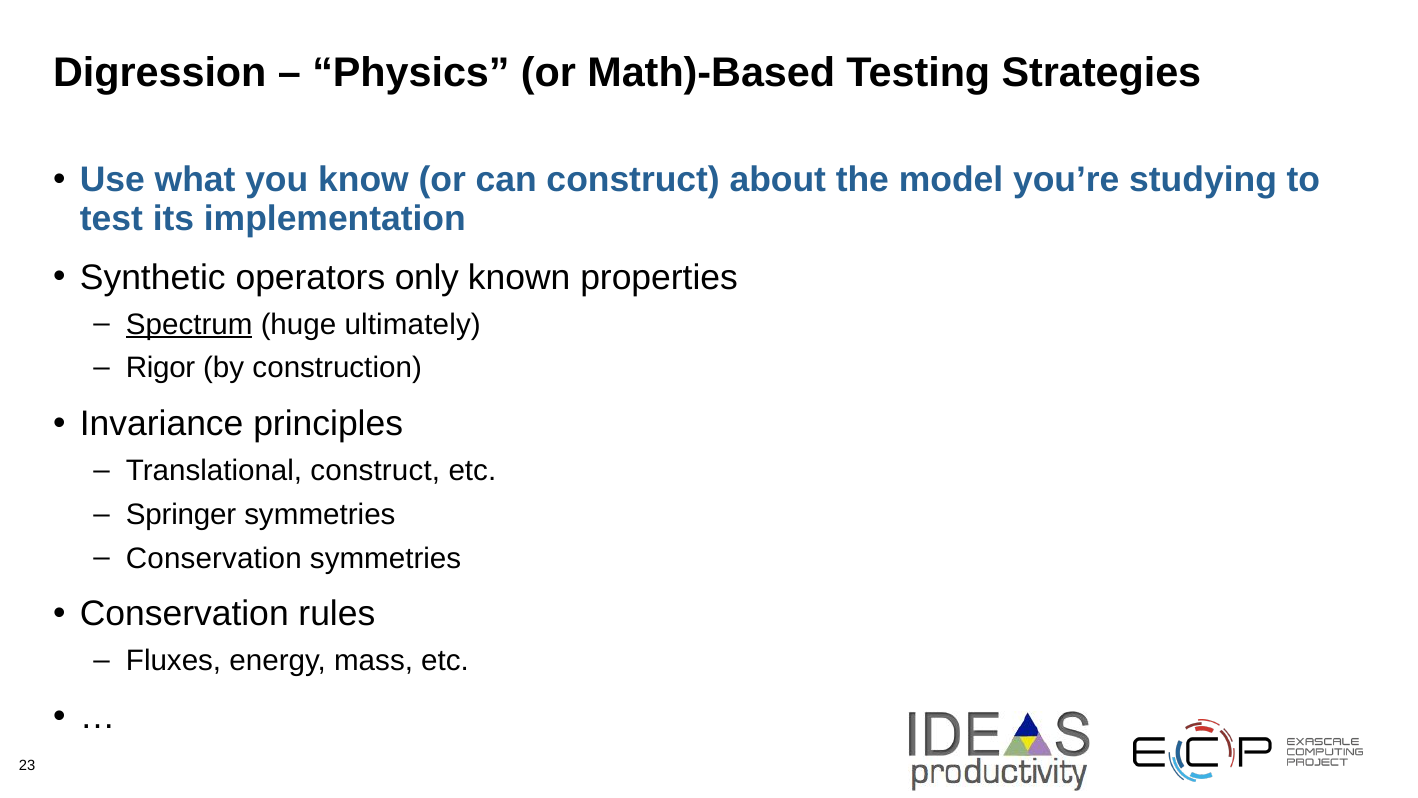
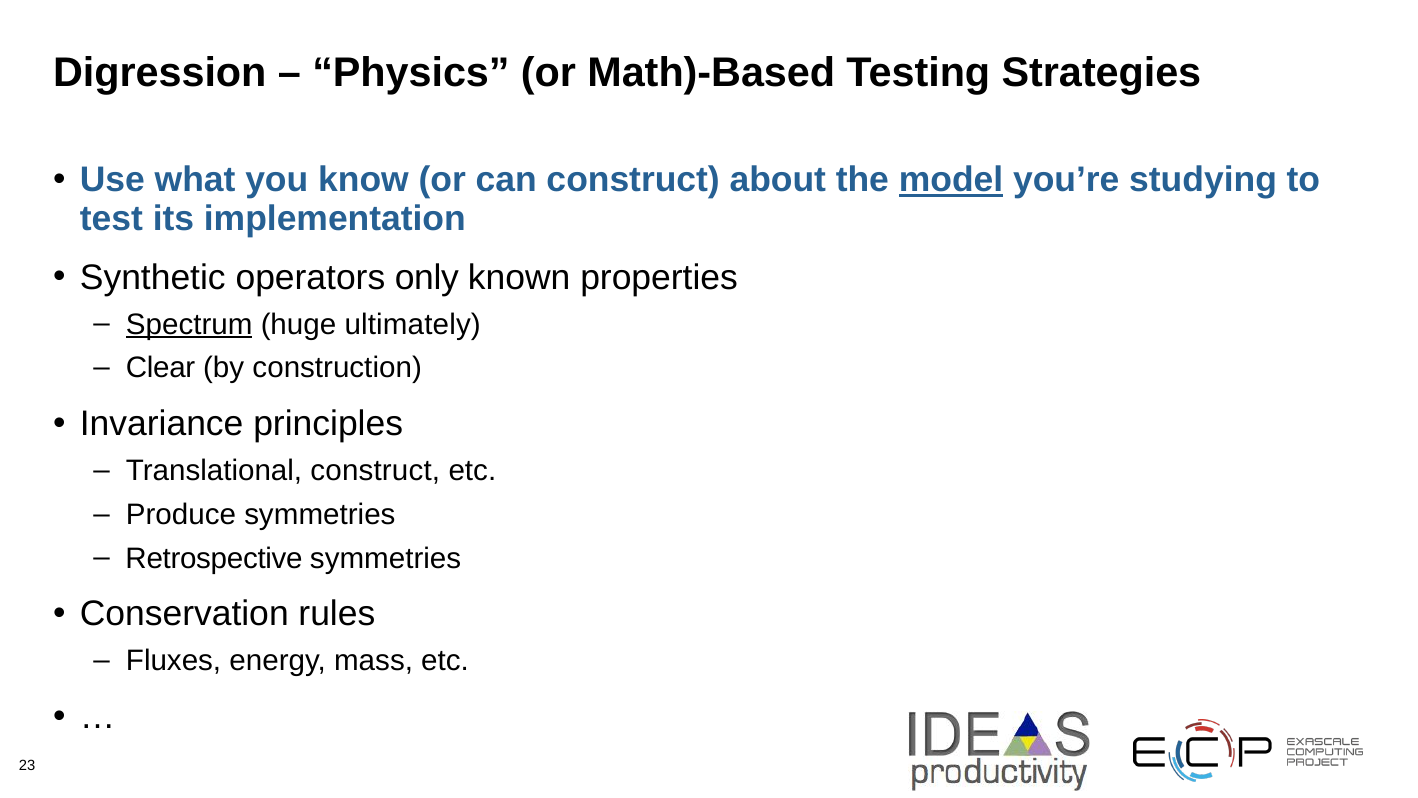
model underline: none -> present (951, 180)
Rigor: Rigor -> Clear (161, 368)
Springer: Springer -> Produce (181, 515)
Conservation: Conservation -> Retrospective (214, 558)
